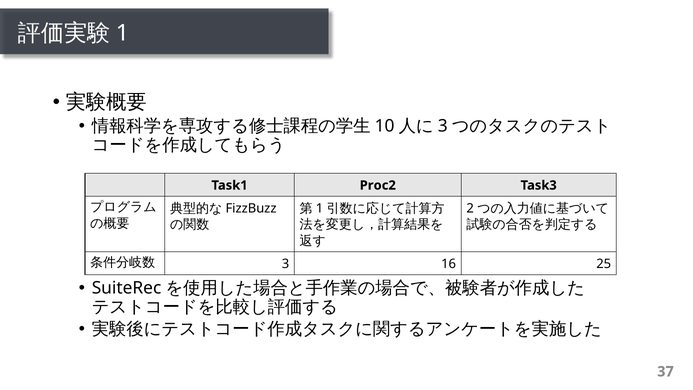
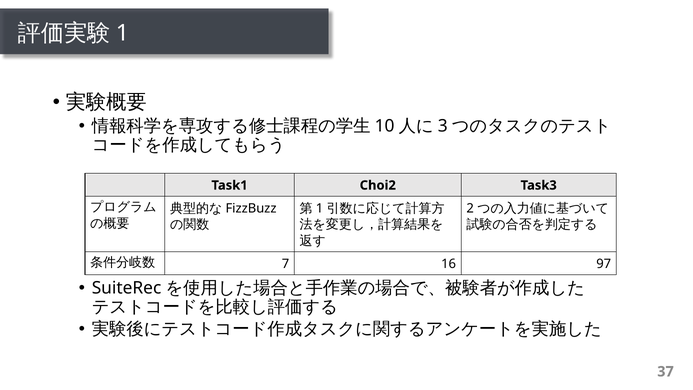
Proc2: Proc2 -> Choi2 (378, 185)
3: 3 -> 7 (286, 264)
25: 25 -> 97 (604, 264)
